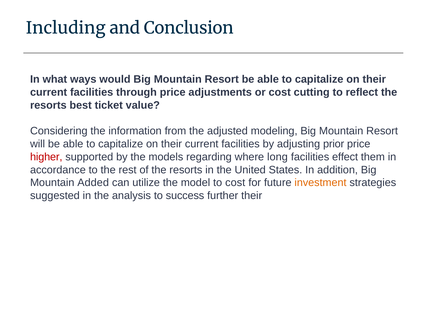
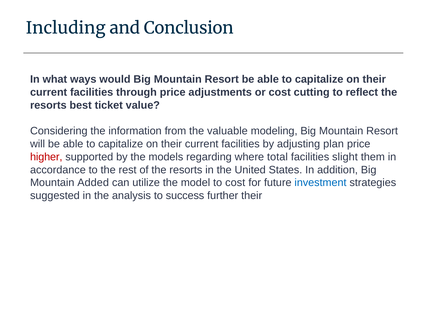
adjusted: adjusted -> valuable (227, 131)
prior: prior -> plan (334, 144)
long: long -> total (277, 157)
effect: effect -> slight (345, 157)
investment colour: orange -> blue (320, 183)
